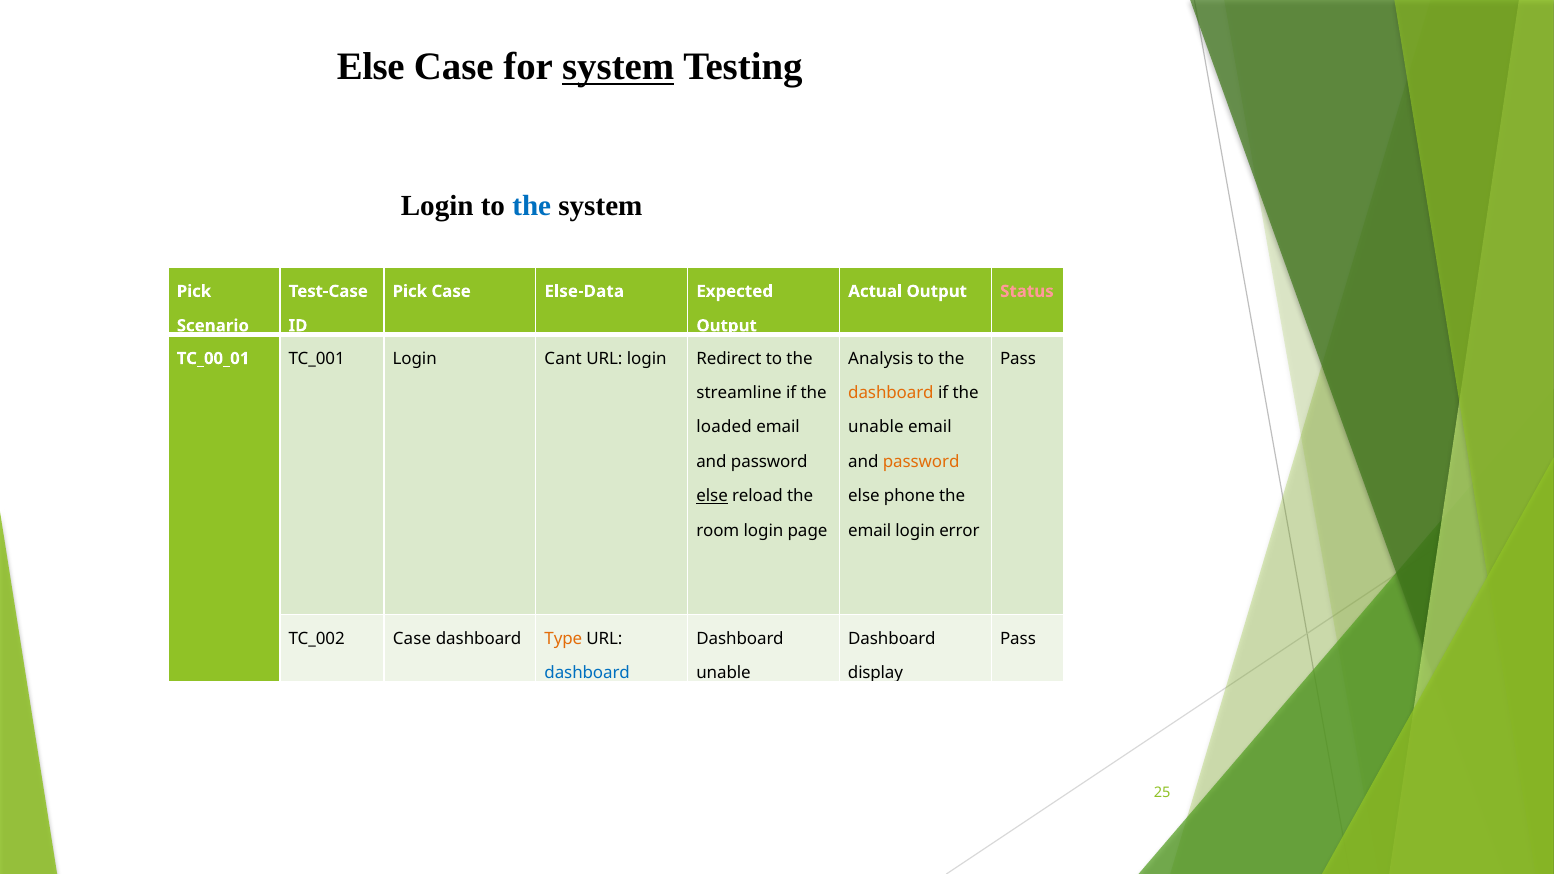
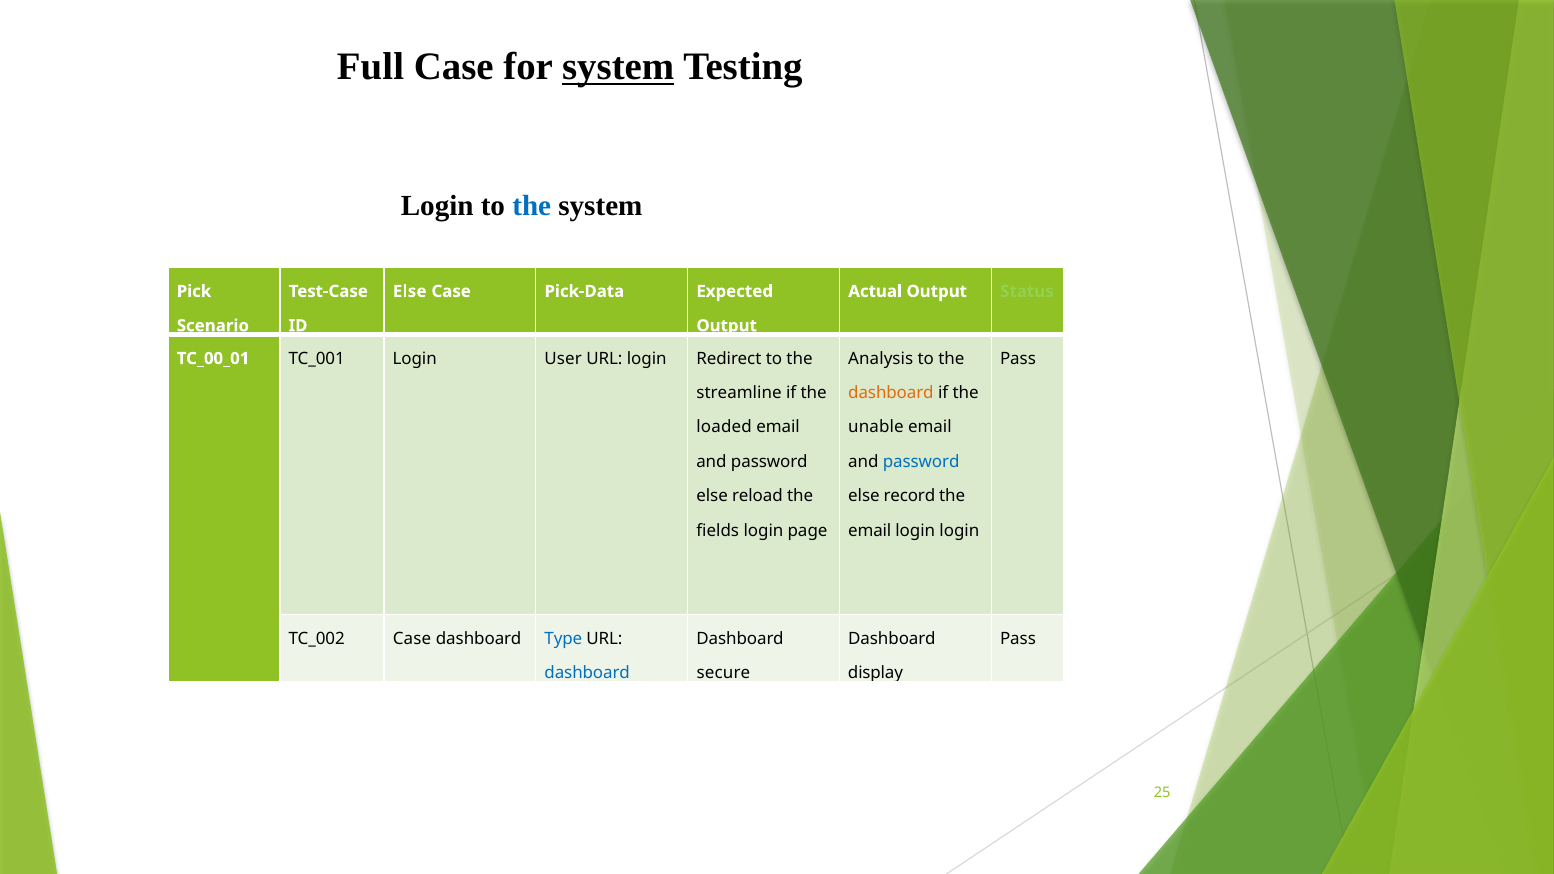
Else: Else -> Full (370, 67)
Pick: Pick -> Else (410, 291)
Else-Data: Else-Data -> Pick-Data (584, 291)
Status colour: pink -> light green (1027, 291)
Cant: Cant -> User (563, 359)
password colour: orange -> blue (921, 462)
else underline: present -> none (712, 496)
phone: phone -> record (909, 496)
room: room -> fields (718, 531)
login error: error -> login (959, 531)
Type colour: orange -> blue (563, 639)
unable: unable -> secure (723, 673)
